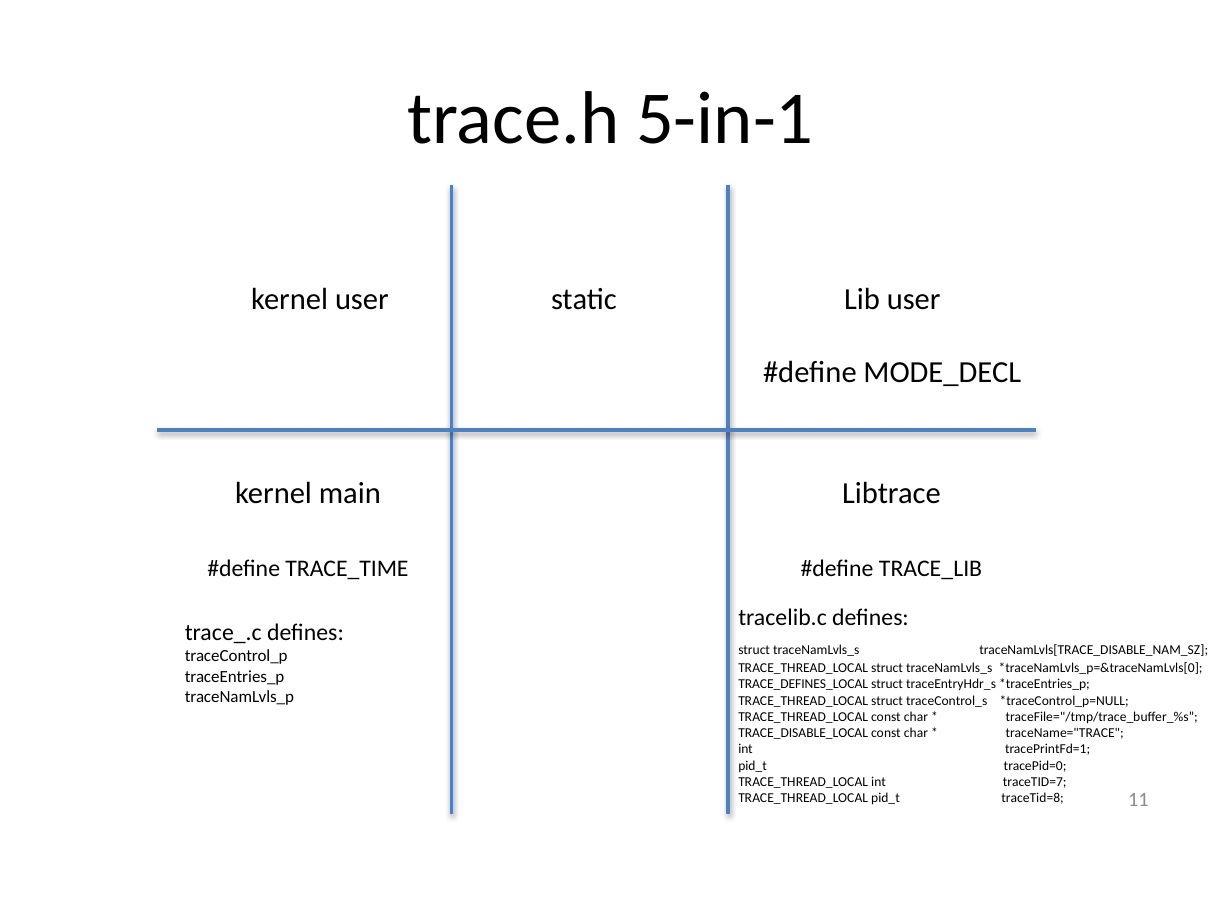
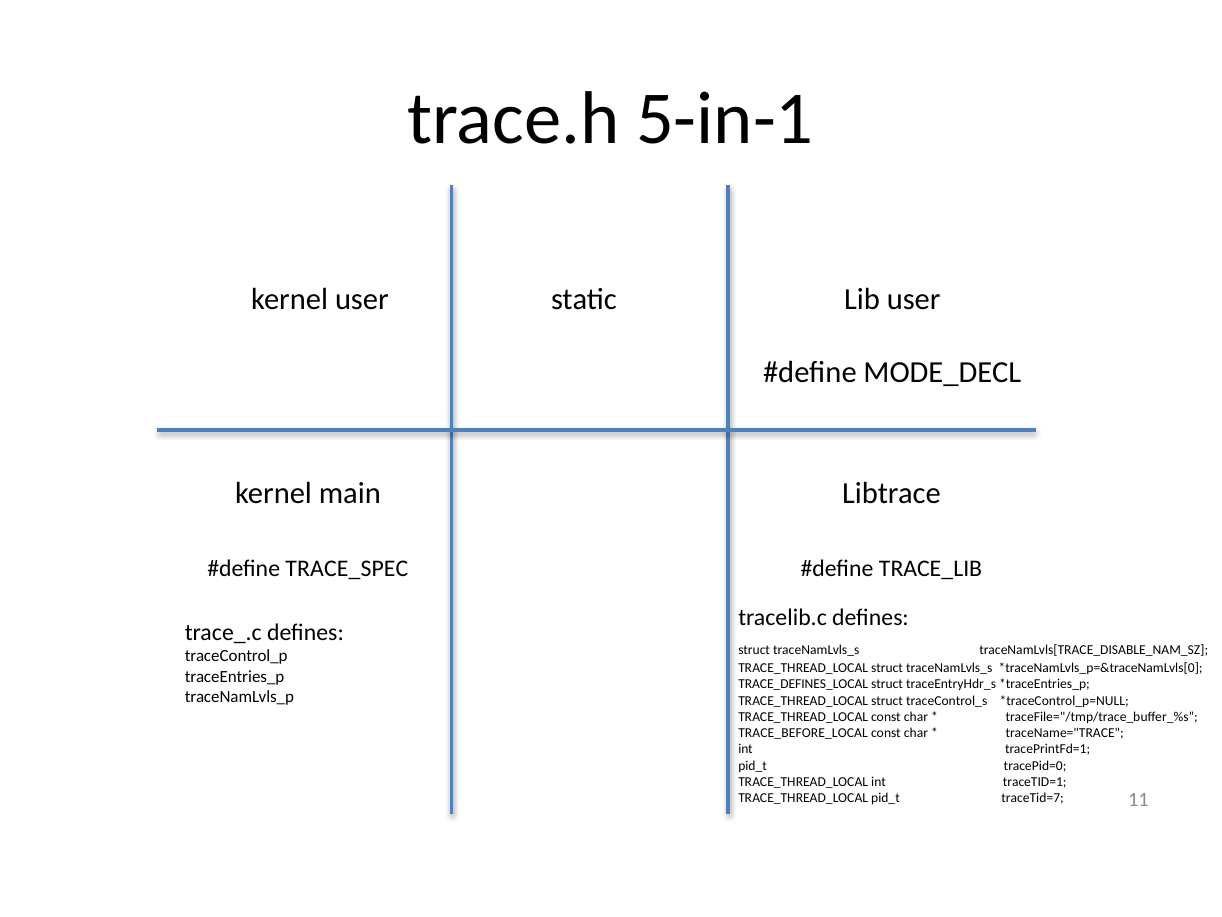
TRACE_TIME: TRACE_TIME -> TRACE_SPEC (347, 568)
TRACE_DISABLE_LOCAL: TRACE_DISABLE_LOCAL -> TRACE_BEFORE_LOCAL (803, 733)
traceTID=7: traceTID=7 -> traceTID=1 (1035, 782)
traceTid=8: traceTid=8 -> traceTid=7 (1033, 798)
